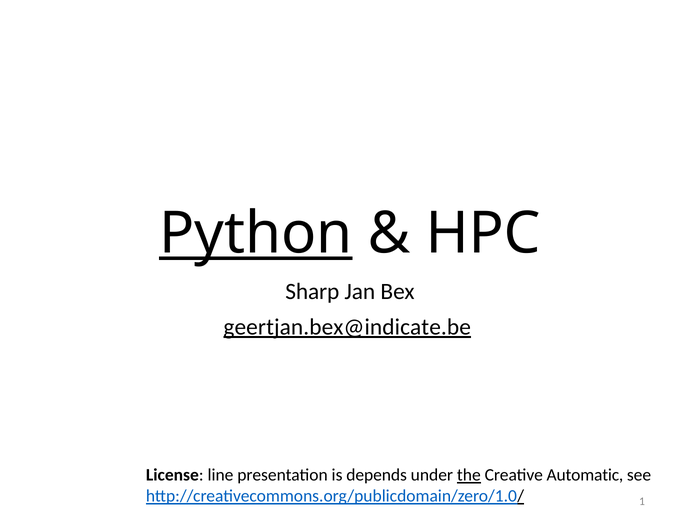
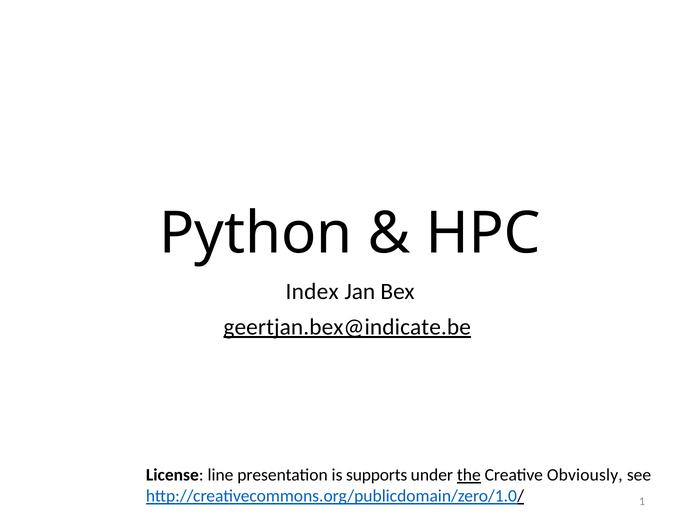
Python underline: present -> none (256, 233)
Sharp: Sharp -> Index (312, 292)
depends: depends -> supports (377, 475)
Automatic: Automatic -> Obviously (585, 475)
